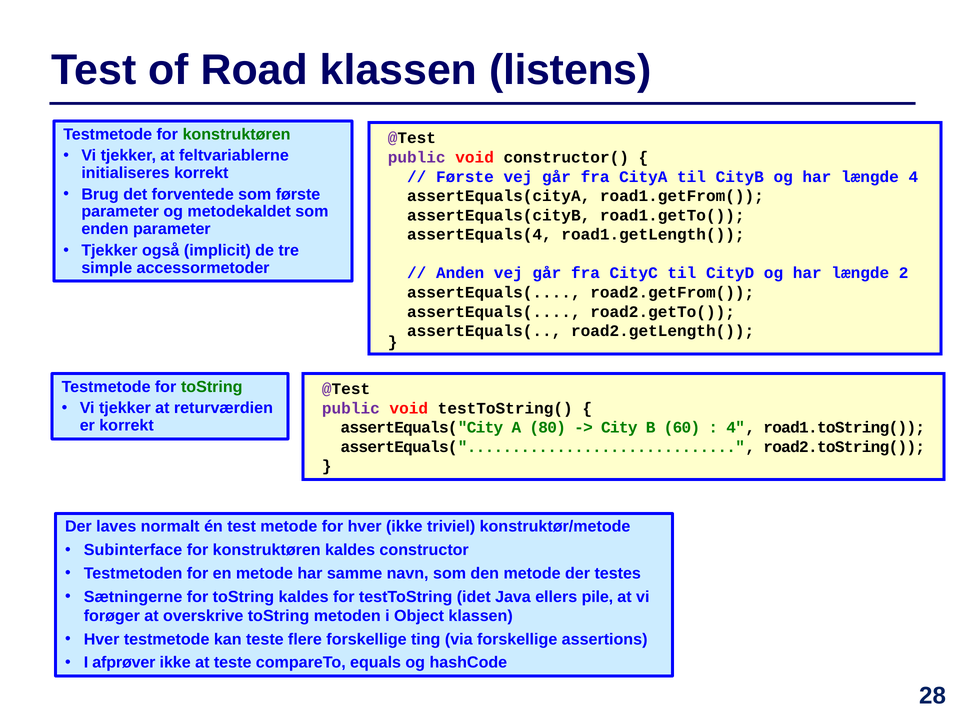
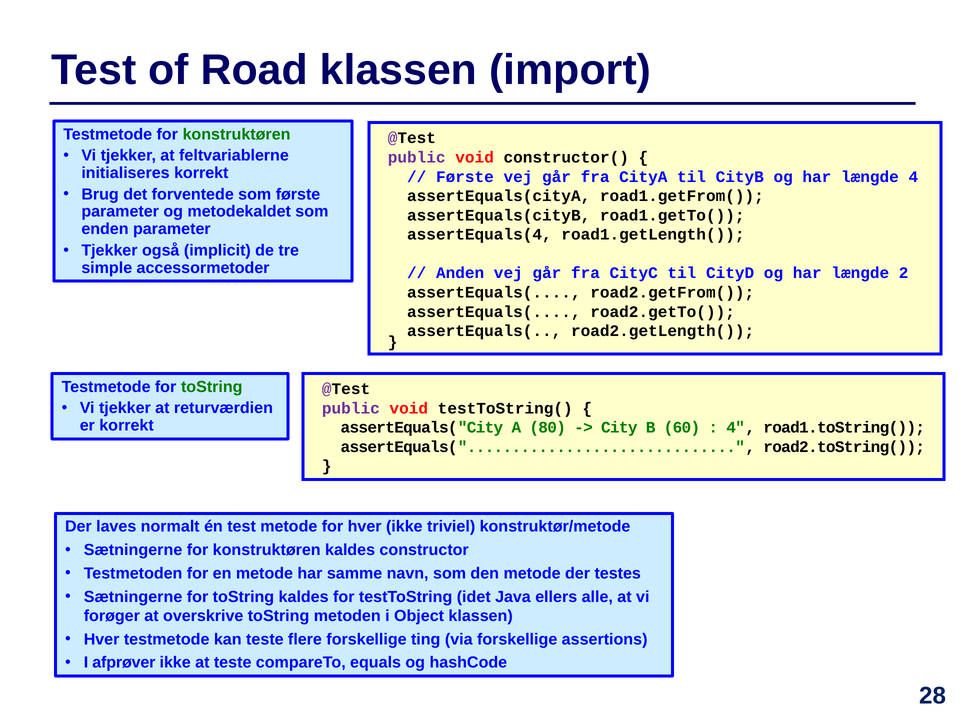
listens: listens -> import (570, 70)
Subinterface: Subinterface -> Sætningerne (133, 551)
pile: pile -> alle (597, 597)
